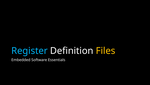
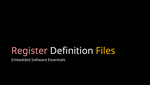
Register colour: light blue -> pink (30, 50)
